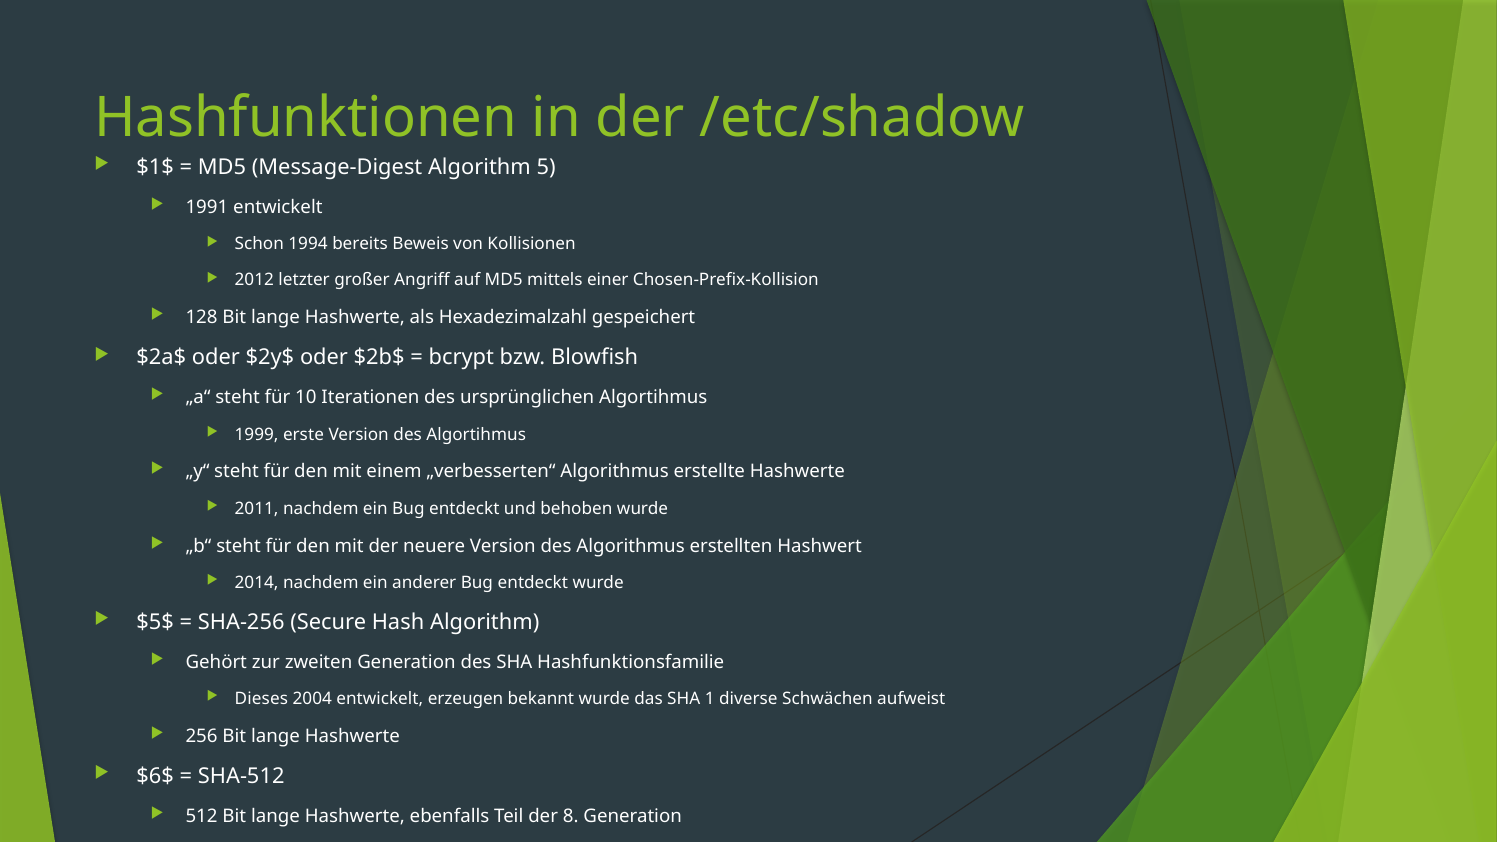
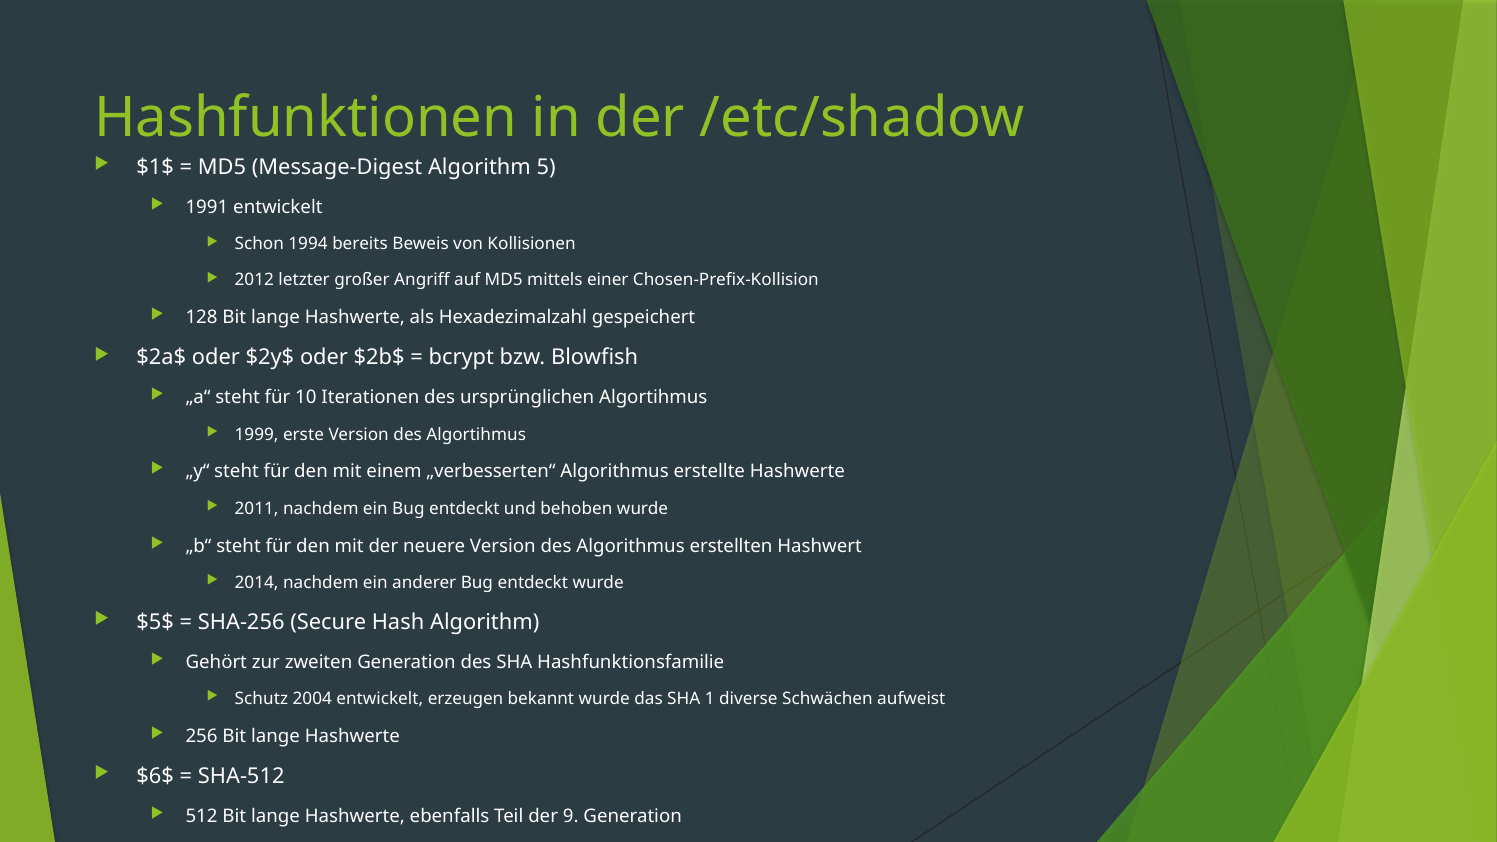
Dieses: Dieses -> Schutz (261, 699)
8: 8 -> 9 (571, 816)
